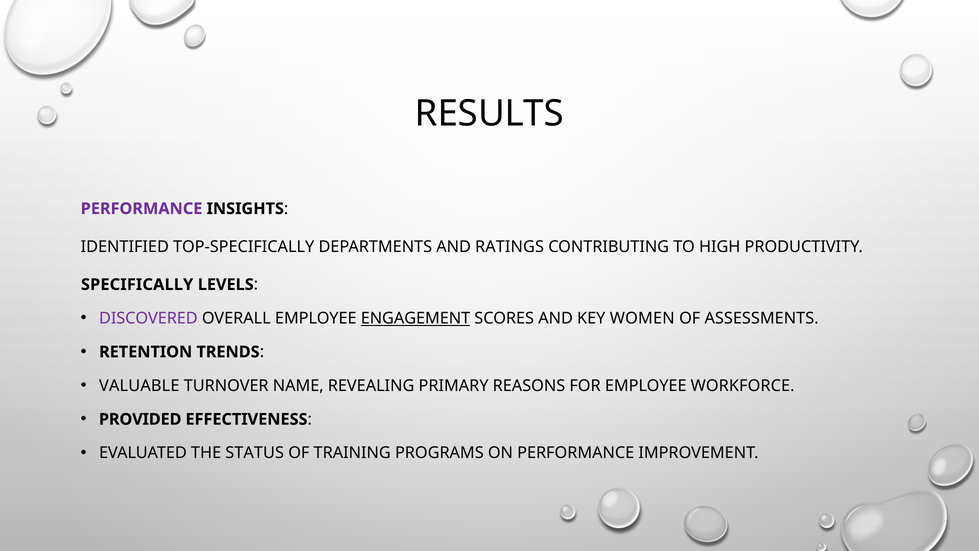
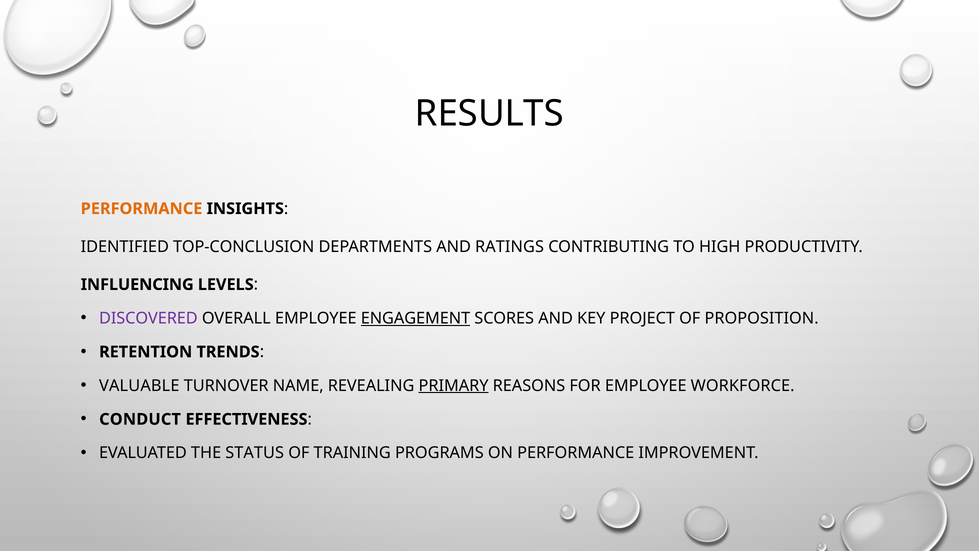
PERFORMANCE colour: purple -> orange (142, 209)
TOP-SPECIFICALLY: TOP-SPECIFICALLY -> TOP-CONCLUSION (244, 246)
SPECIFICALLY: SPECIFICALLY -> INFLUENCING (137, 284)
WOMEN: WOMEN -> PROJECT (642, 318)
ASSESSMENTS: ASSESSMENTS -> PROPOSITION (762, 318)
PRIMARY underline: none -> present (454, 385)
PROVIDED: PROVIDED -> CONDUCT (140, 419)
